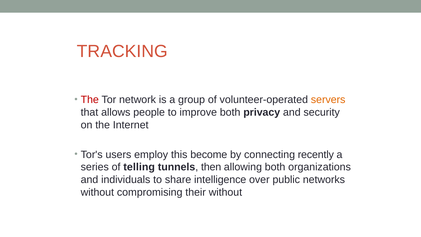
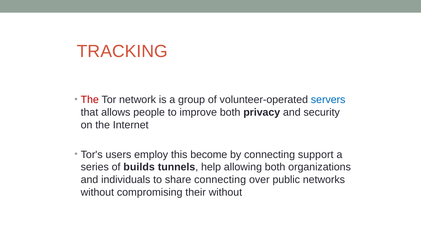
servers colour: orange -> blue (328, 100)
recently: recently -> support (316, 154)
telling: telling -> builds (139, 167)
then: then -> help (211, 167)
share intelligence: intelligence -> connecting (220, 180)
